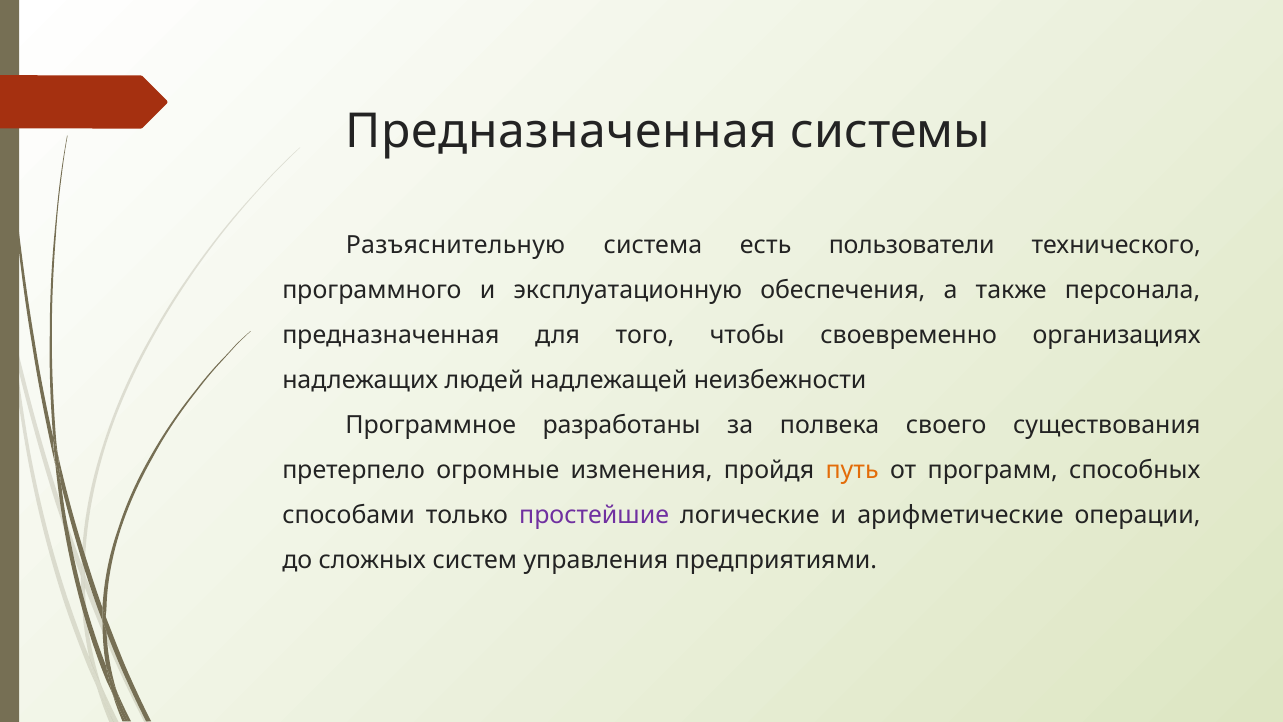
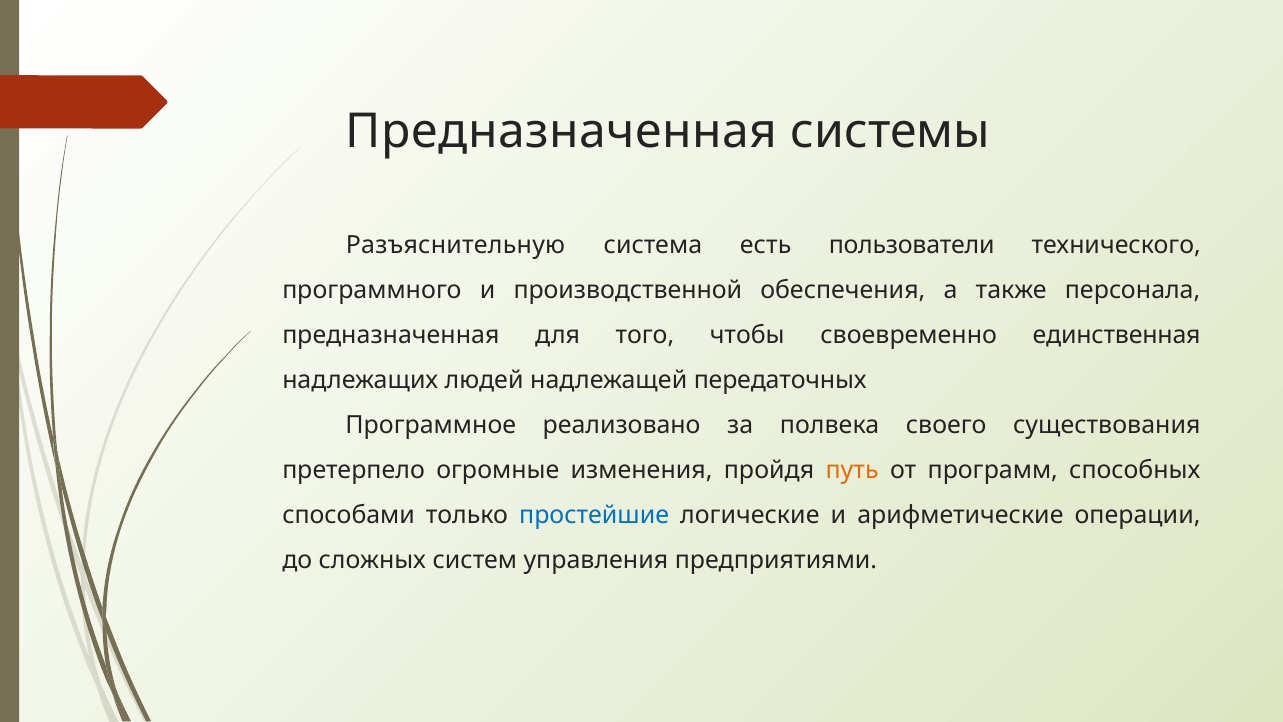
эксплуатационную: эксплуатационную -> производственной (628, 290)
организациях: организациях -> единственная (1117, 335)
неизбежности: неизбежности -> передаточных (780, 380)
разработаны: разработаны -> реализовано (622, 425)
простейшие colour: purple -> blue (594, 515)
